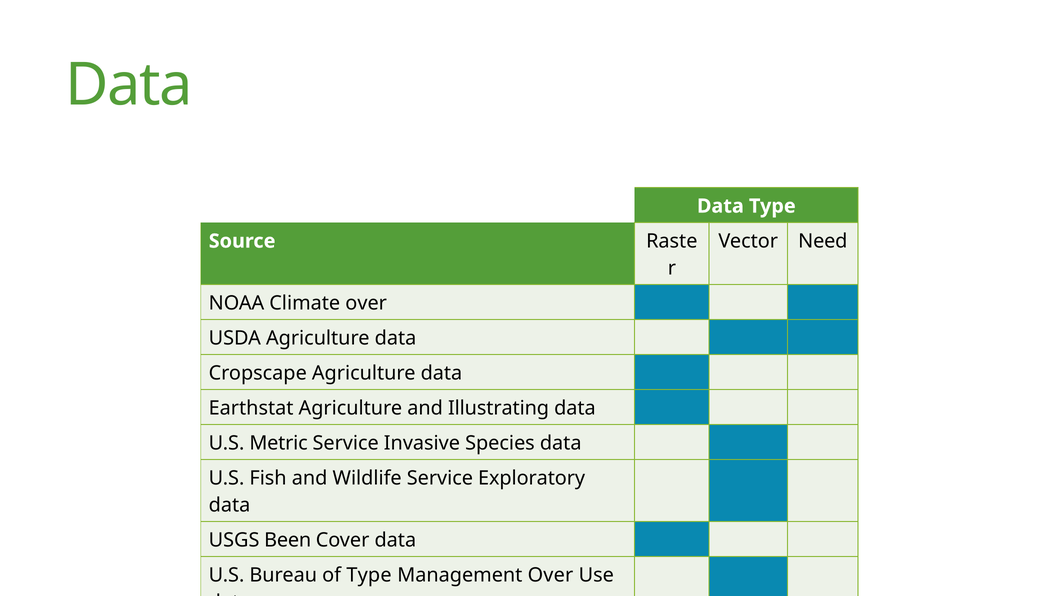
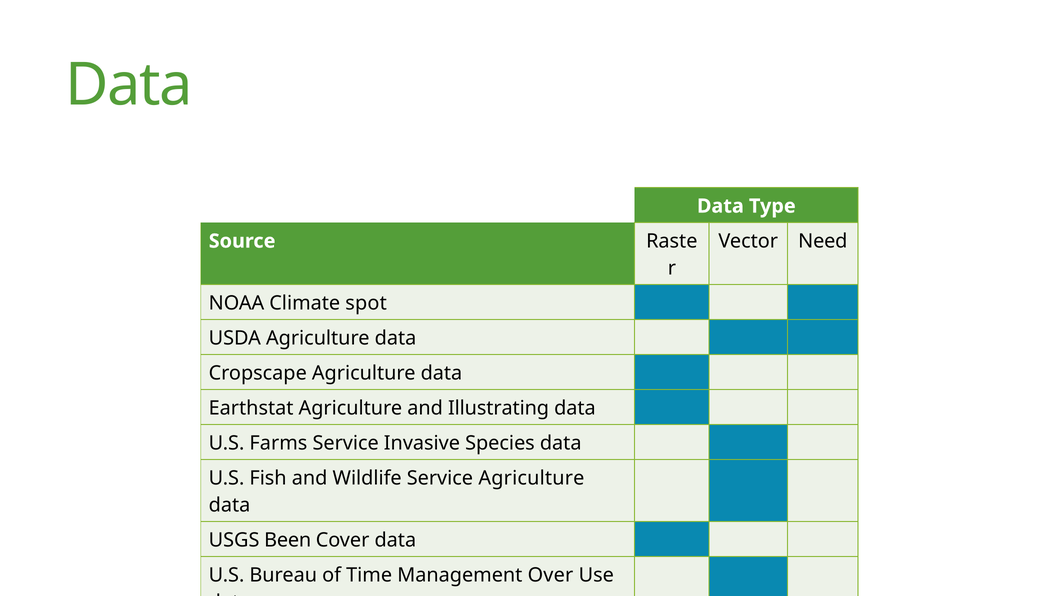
Climate over: over -> spot (366, 303)
Metric: Metric -> Farms (278, 443)
Service Exploratory: Exploratory -> Agriculture (531, 478)
of Type: Type -> Time (369, 575)
